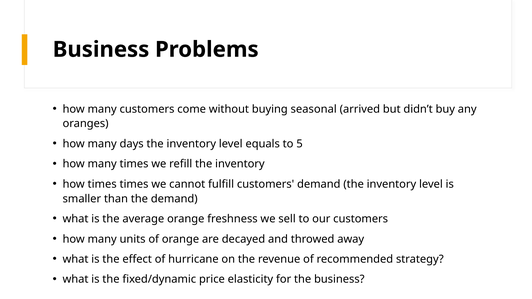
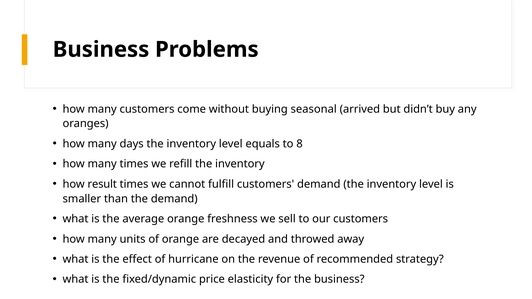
5: 5 -> 8 (300, 144)
how times: times -> result (102, 184)
